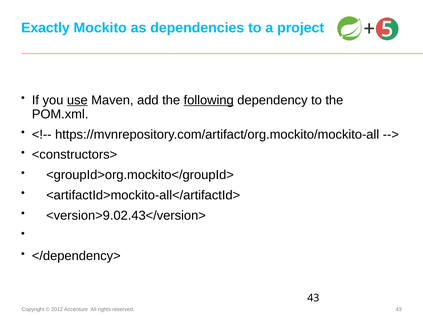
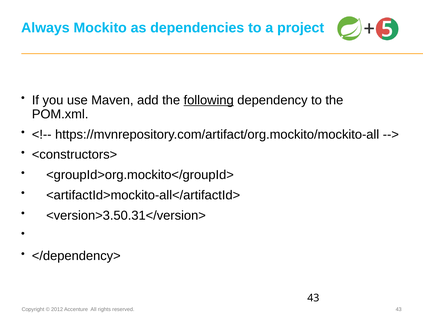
Exactly: Exactly -> Always (45, 28)
use underline: present -> none (77, 100)
<version>9.02.43</version>: <version>9.02.43</version> -> <version>3.50.31</version> (126, 216)
